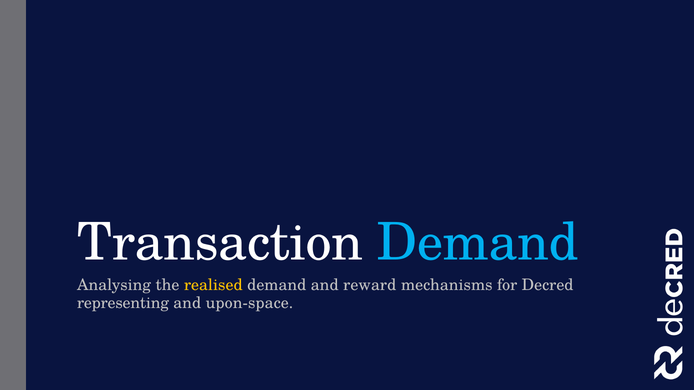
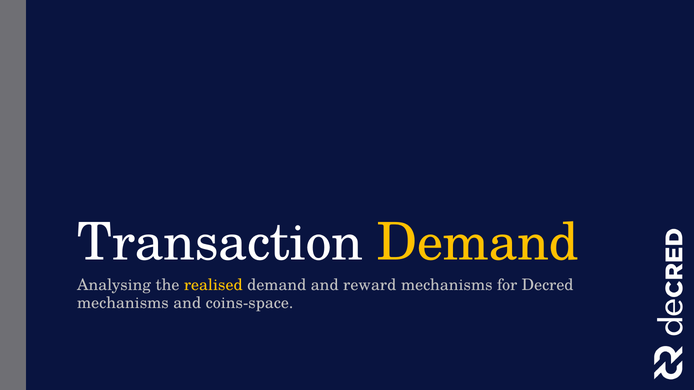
Demand colour: light blue -> yellow (478, 243)
representing: representing -> mechanisms (123, 303)
upon-space: upon-space -> coins-space (250, 303)
